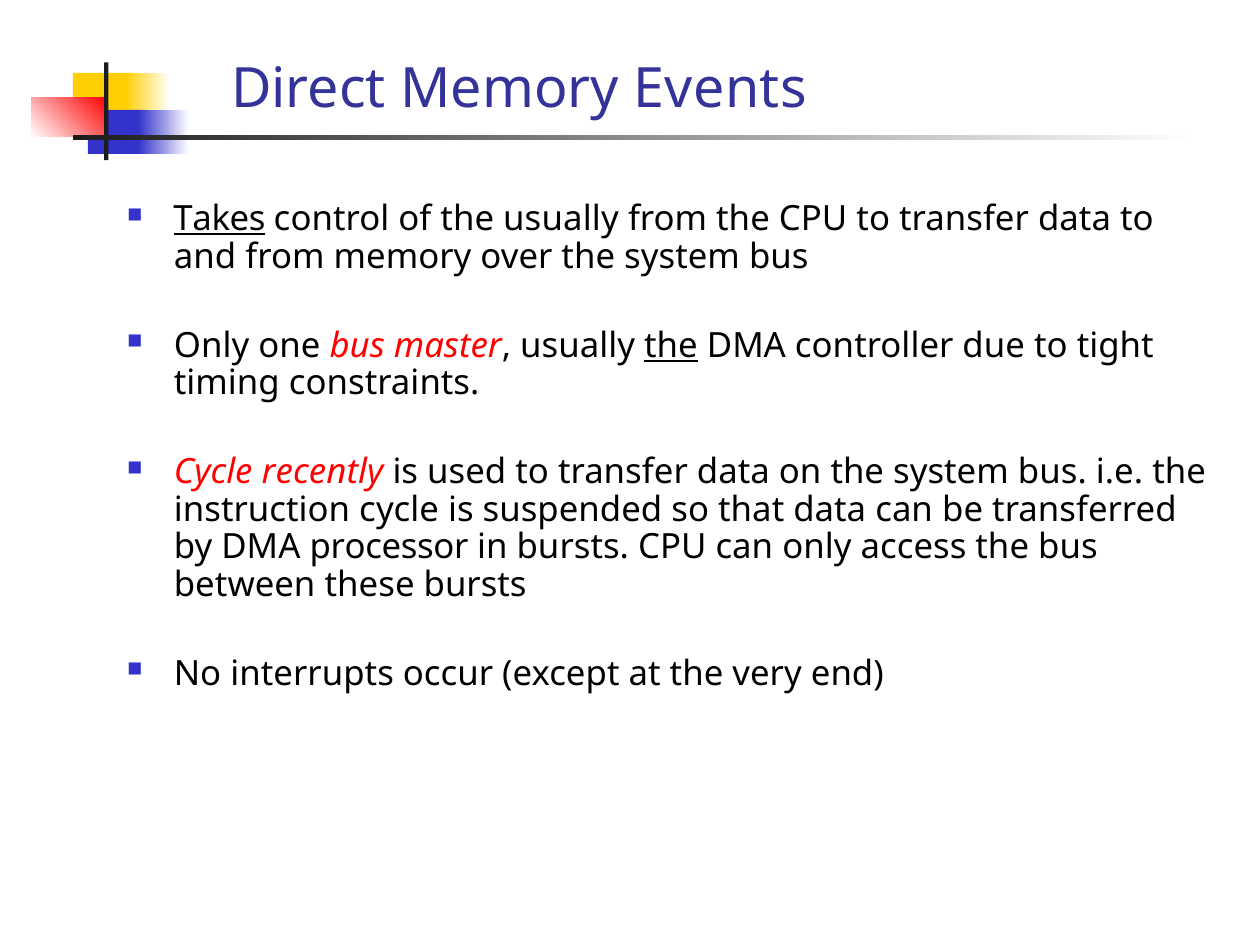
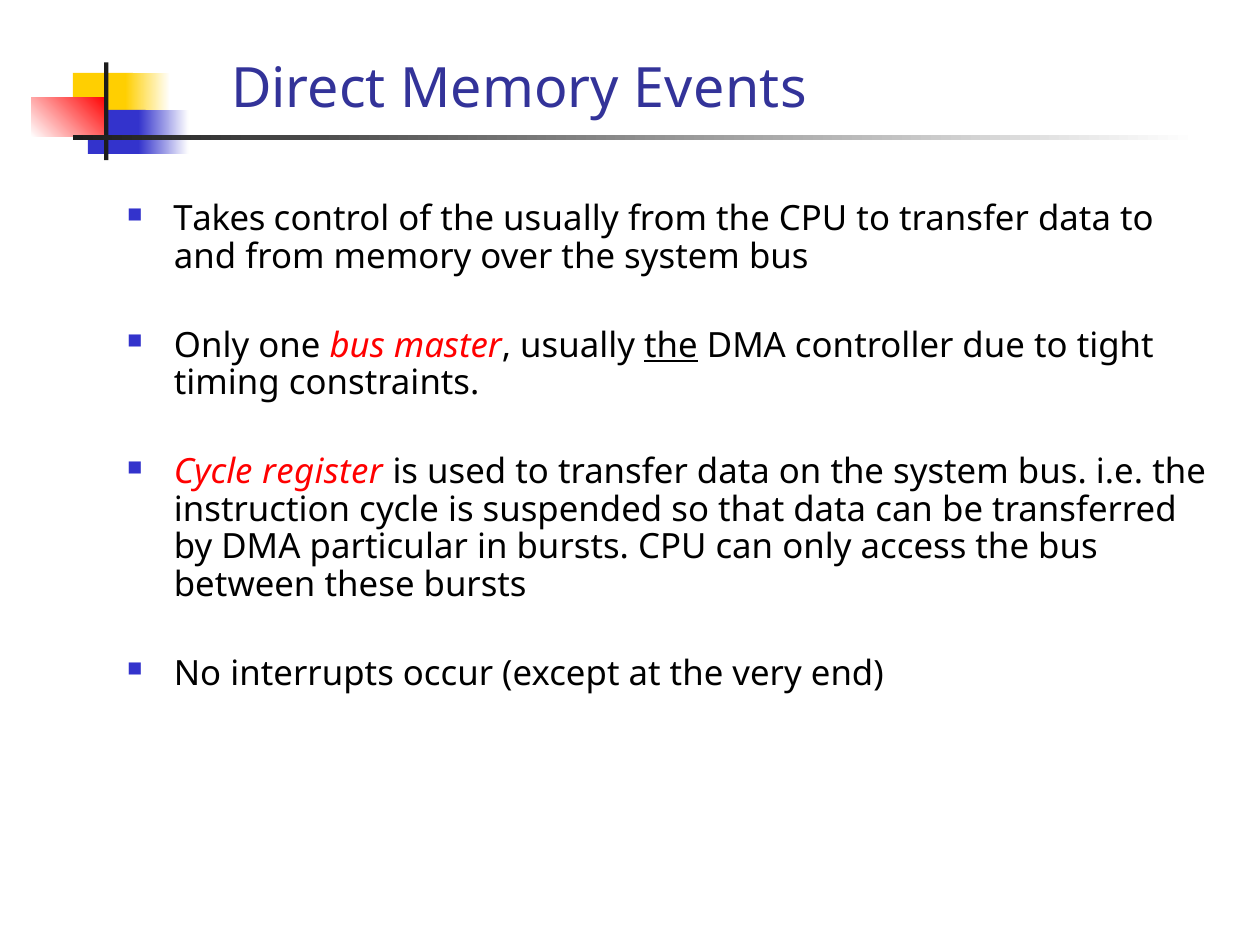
Takes underline: present -> none (220, 219)
recently: recently -> register (322, 472)
processor: processor -> particular (389, 547)
